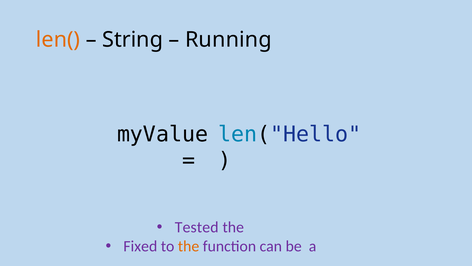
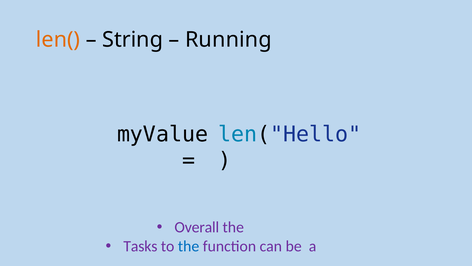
Tested: Tested -> Overall (197, 227)
Fixed: Fixed -> Tasks (140, 246)
the colour: orange -> blue (189, 246)
